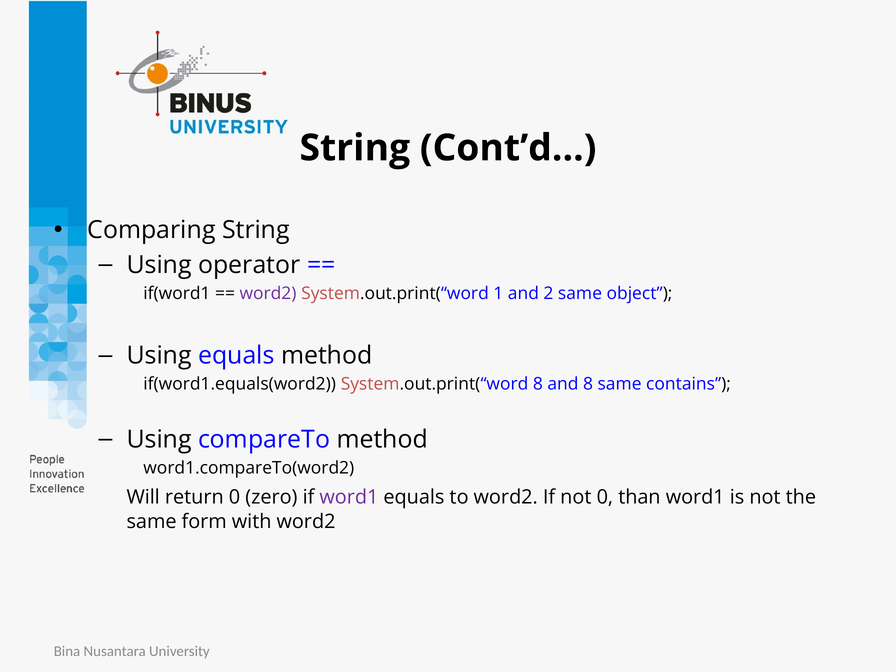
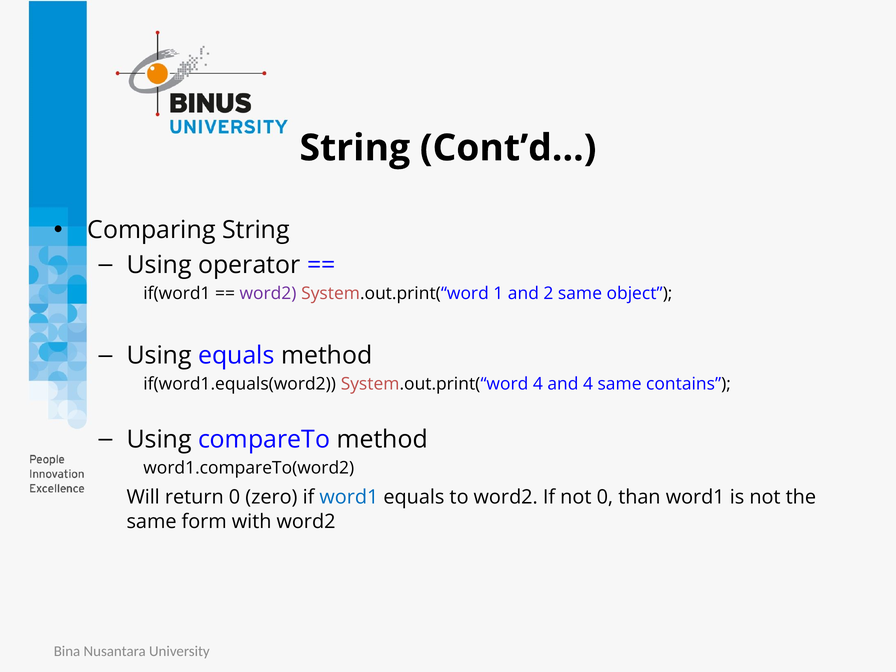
System.out.print(“word 8: 8 -> 4 (538, 384)
and 8: 8 -> 4 (588, 384)
word1 colour: purple -> blue (349, 497)
